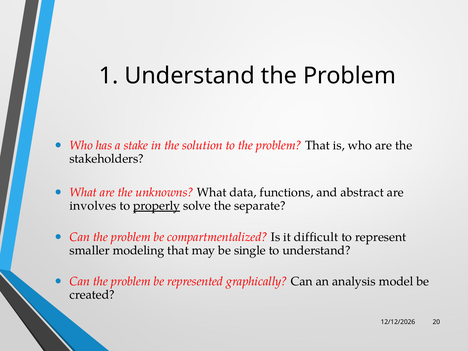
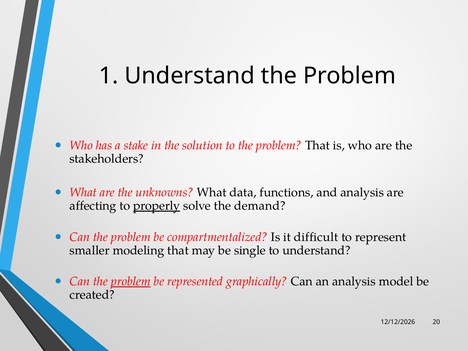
and abstract: abstract -> analysis (362, 193)
involves: involves -> affecting (93, 206)
separate: separate -> demand (260, 206)
problem underline: none -> present (131, 282)
